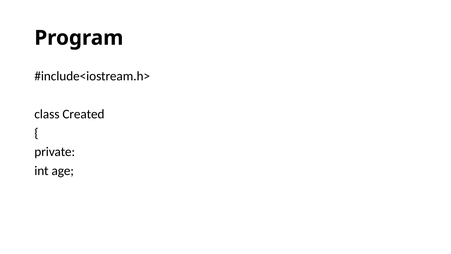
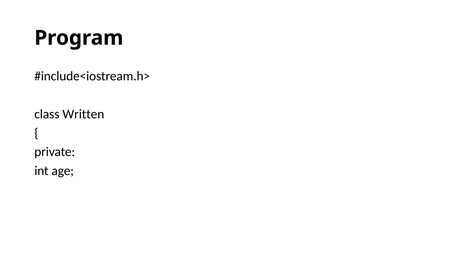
Created: Created -> Written (83, 114)
